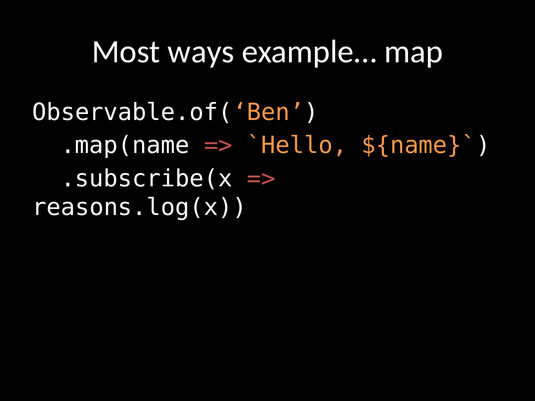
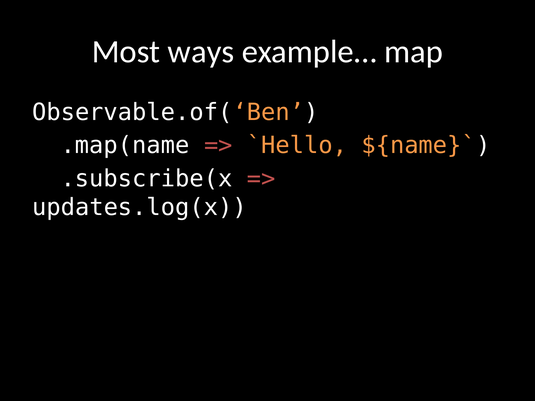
reasons.log(x: reasons.log(x -> updates.log(x (139, 207)
